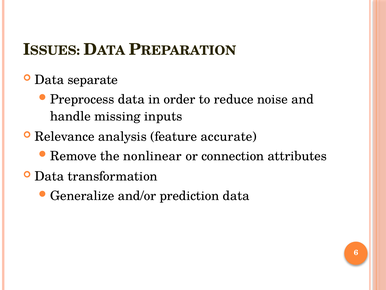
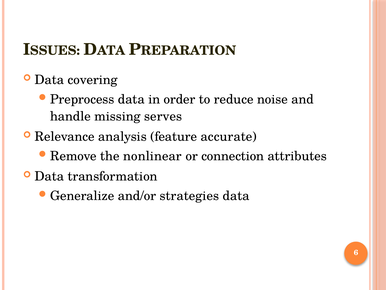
separate: separate -> covering (93, 80)
inputs: inputs -> serves (163, 116)
prediction: prediction -> strategies (189, 196)
